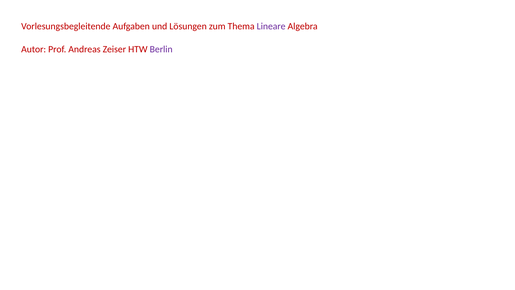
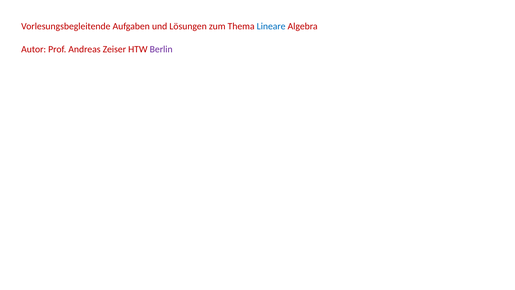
Lineare colour: purple -> blue (271, 26)
